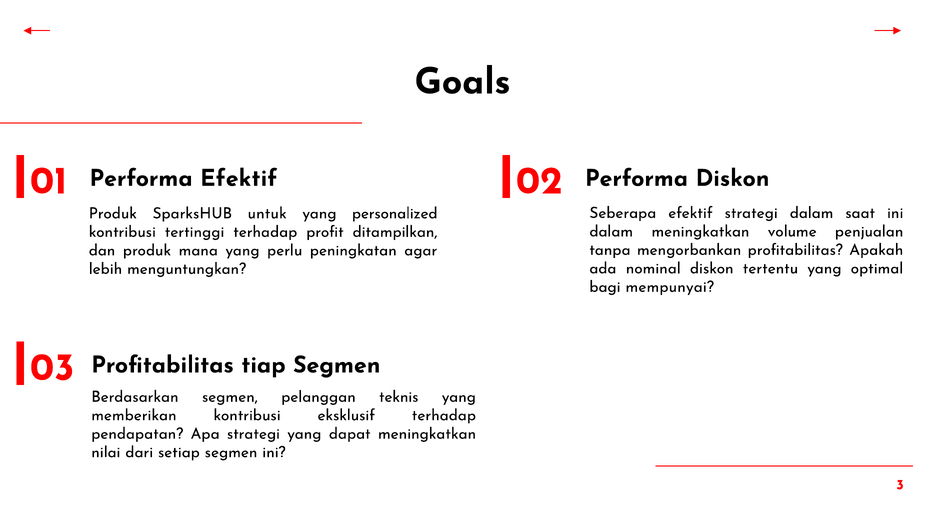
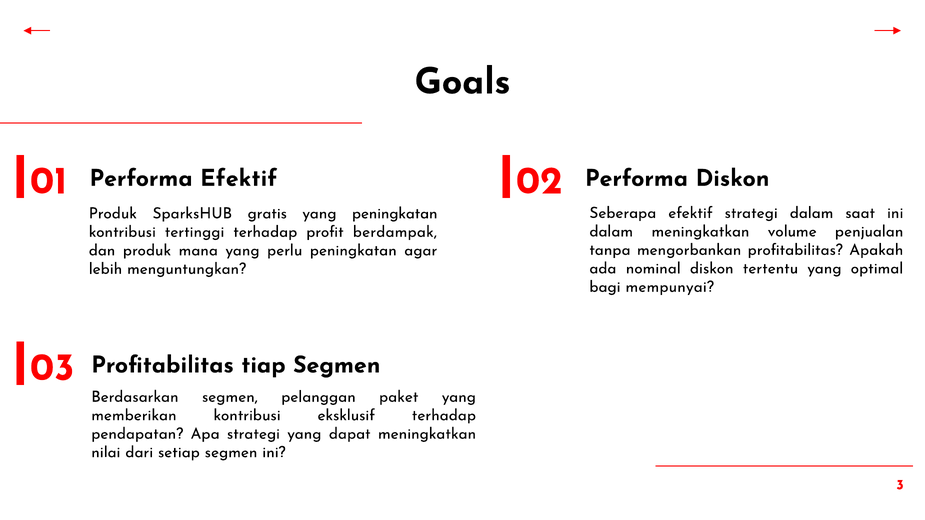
untuk: untuk -> gratis (267, 213)
yang personalized: personalized -> peningkatan (395, 213)
ditampilkan: ditampilkan -> berdampak (395, 232)
teknis: teknis -> paket (399, 397)
